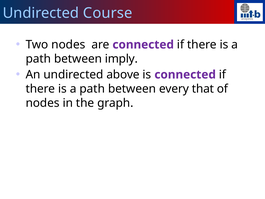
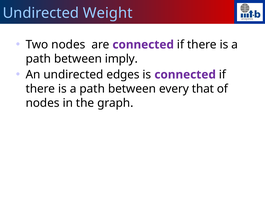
Course: Course -> Weight (108, 13)
above: above -> edges (123, 75)
